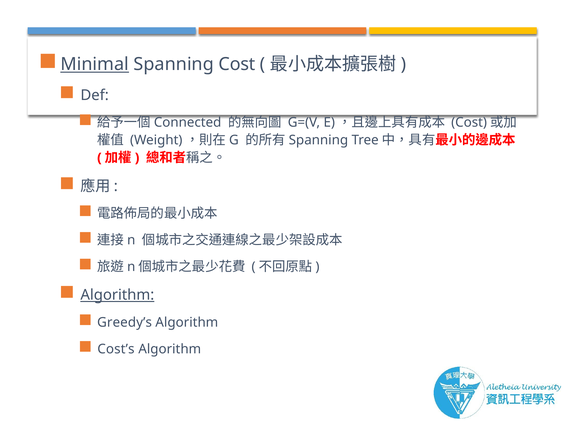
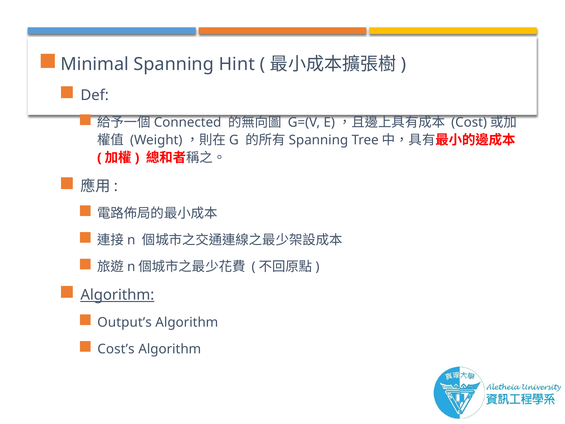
Minimal underline: present -> none (95, 64)
Cost: Cost -> Hint (237, 64)
Greedy’s: Greedy’s -> Output’s (125, 322)
